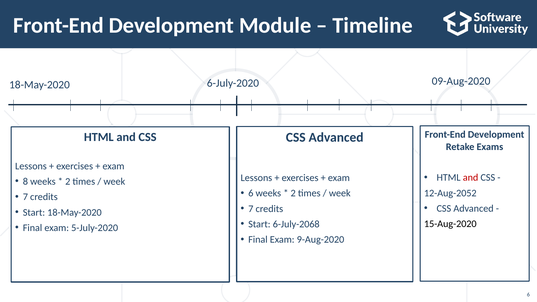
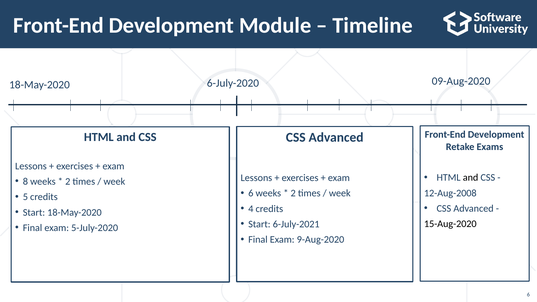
and colour: red -> black (471, 178)
12-Aug-2052: 12-Aug-2052 -> 12-Aug-2008 (450, 193)
7: 7 -> 5 (25, 197)
7: 7 -> 4 (251, 209)
6-July-2068: 6-July-2068 -> 6-July-2021 (296, 224)
